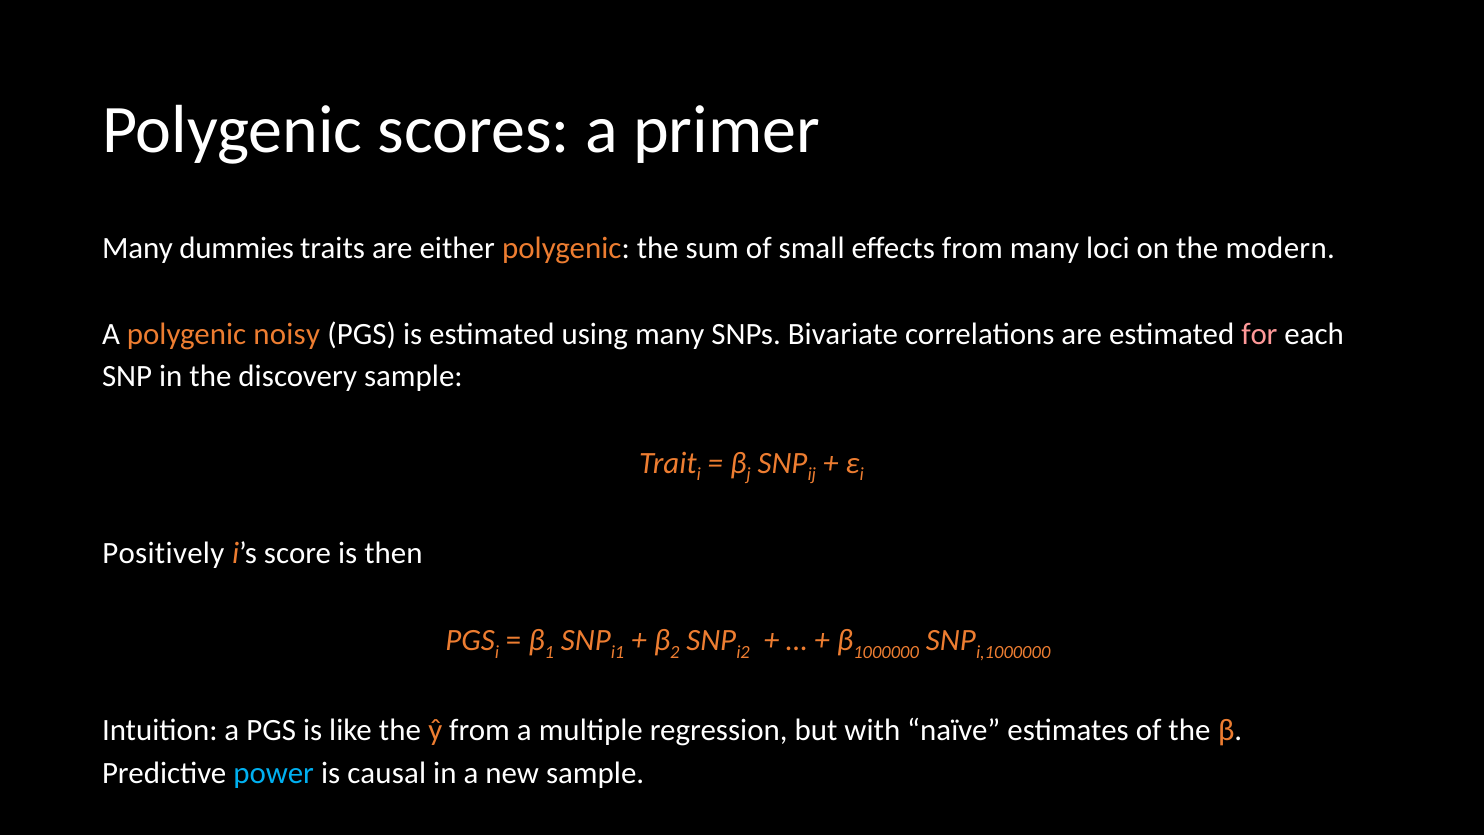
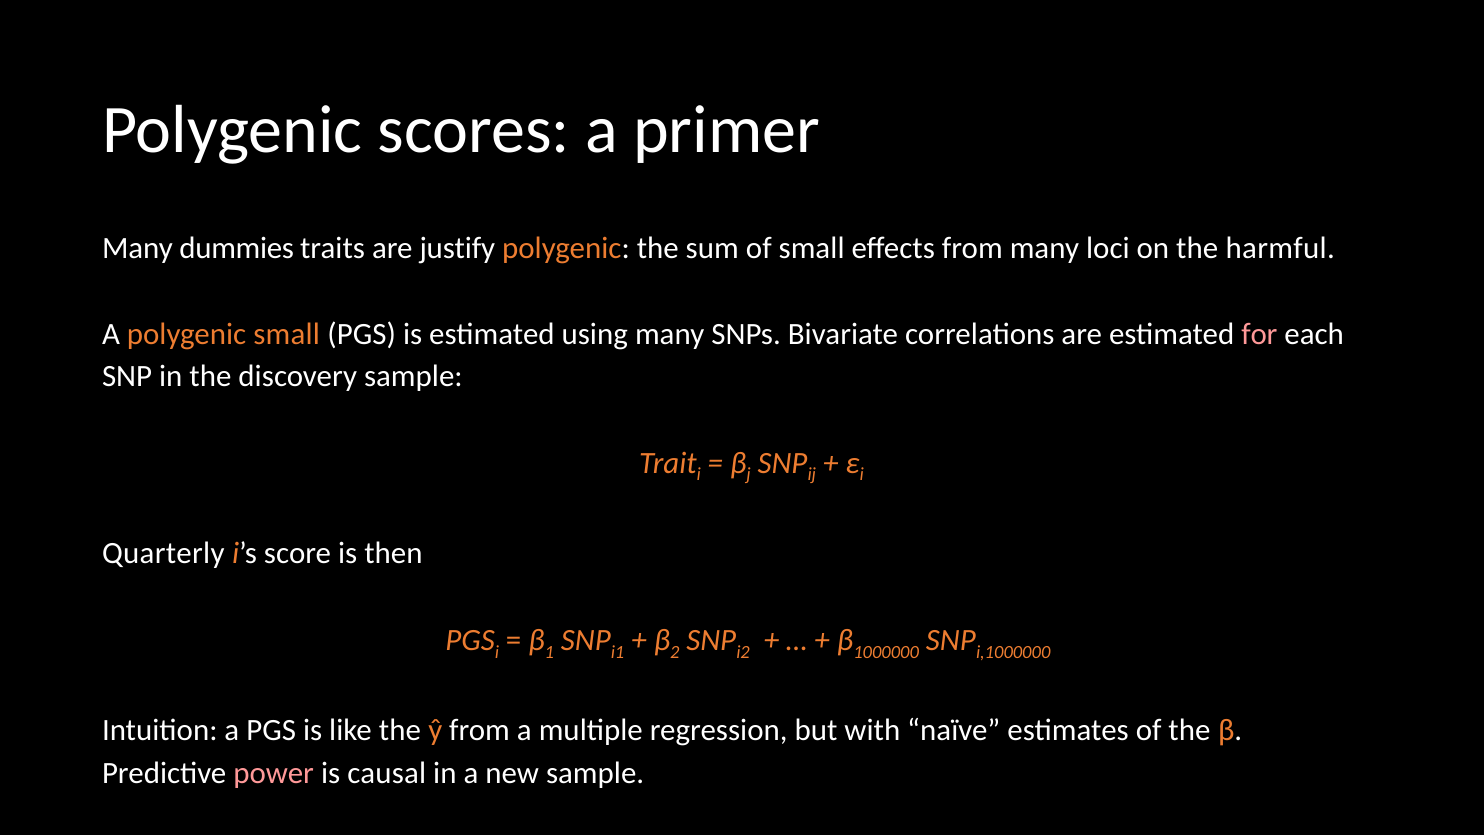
either: either -> justify (457, 248)
modern: modern -> harmful (1280, 248)
polygenic noisy: noisy -> small (287, 334)
Positively: Positively -> Quarterly (163, 554)
power colour: light blue -> pink (274, 773)
